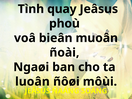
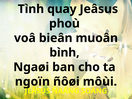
ñoài: ñoài -> bình (64, 53)
luoân: luoân -> ngoïn (32, 82)
